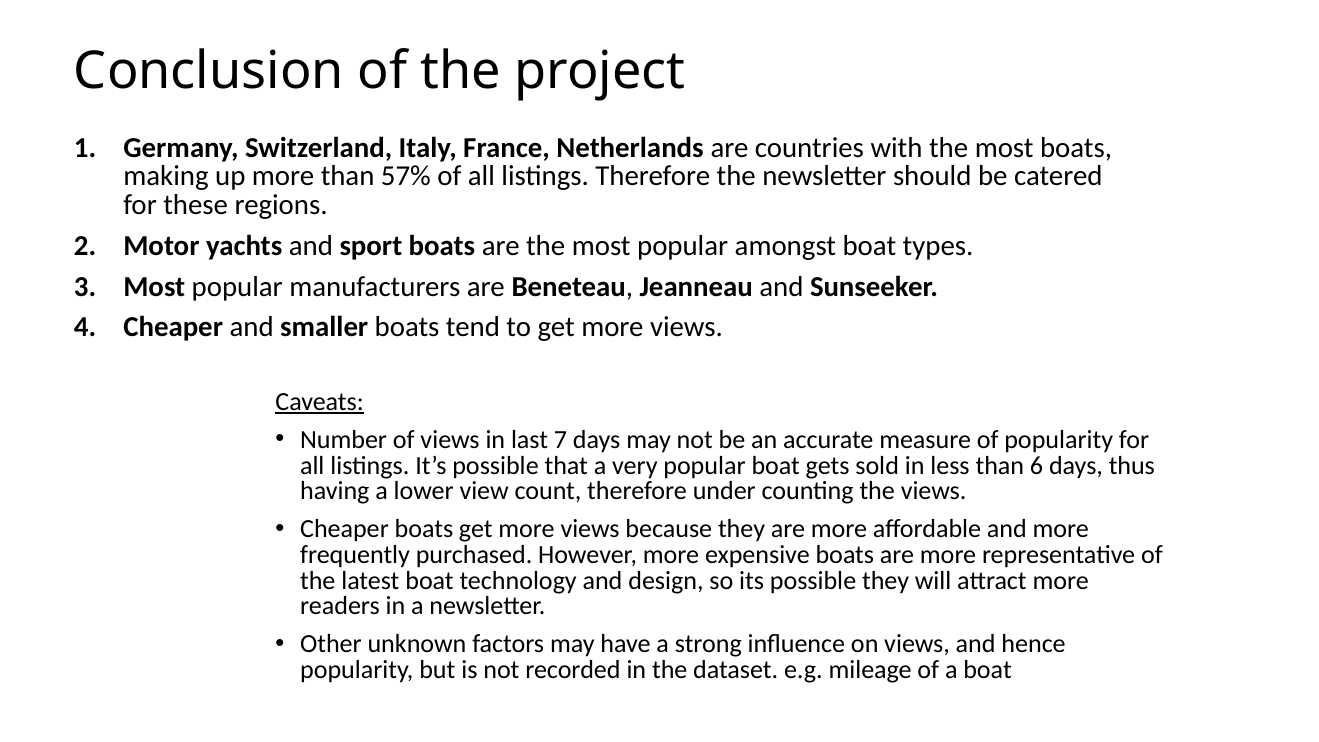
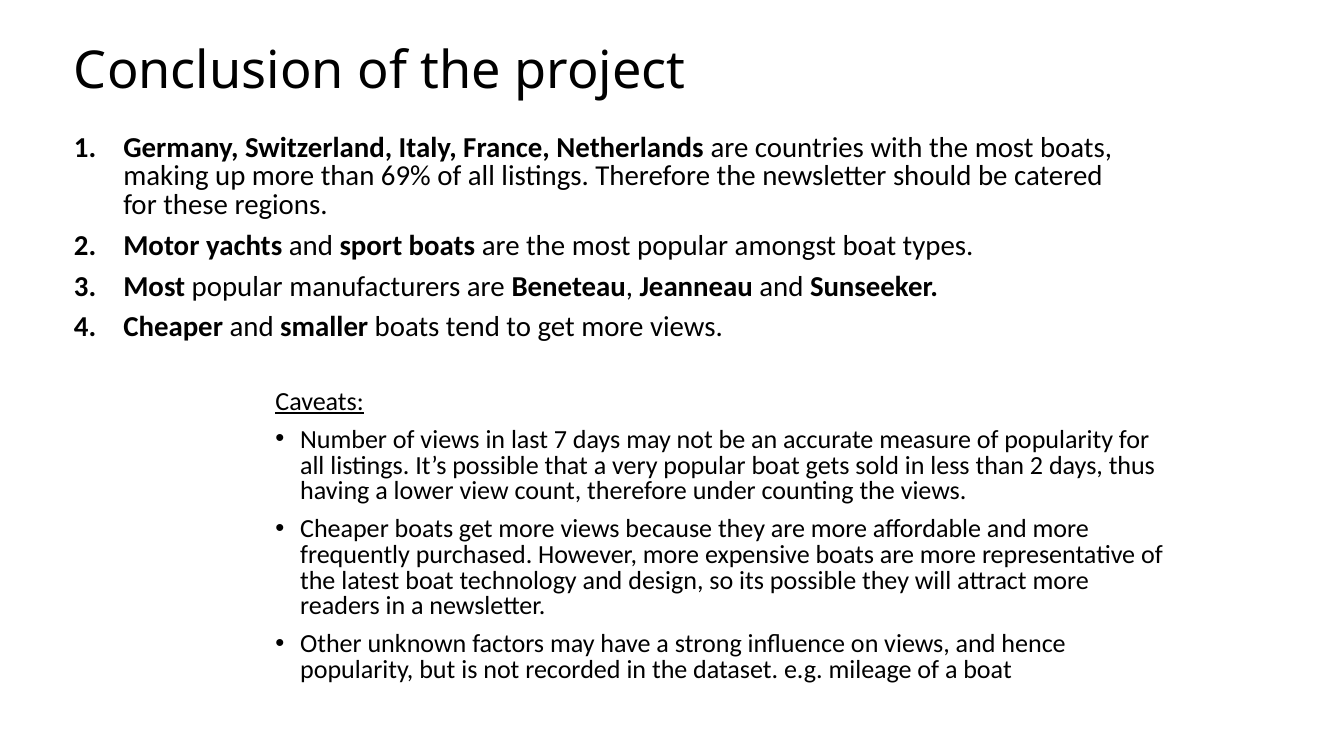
57%: 57% -> 69% (406, 176)
than 6: 6 -> 2 (1037, 466)
